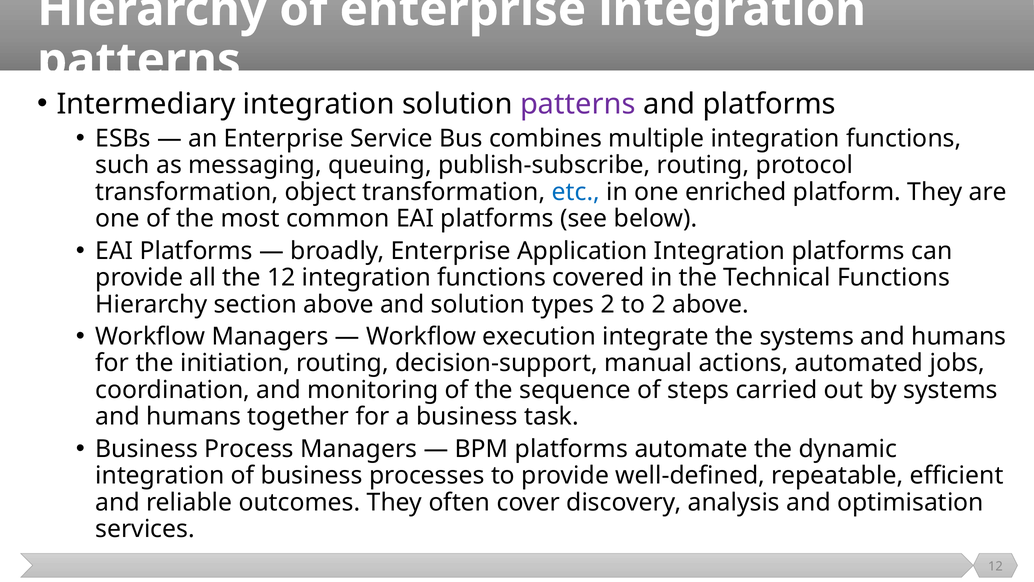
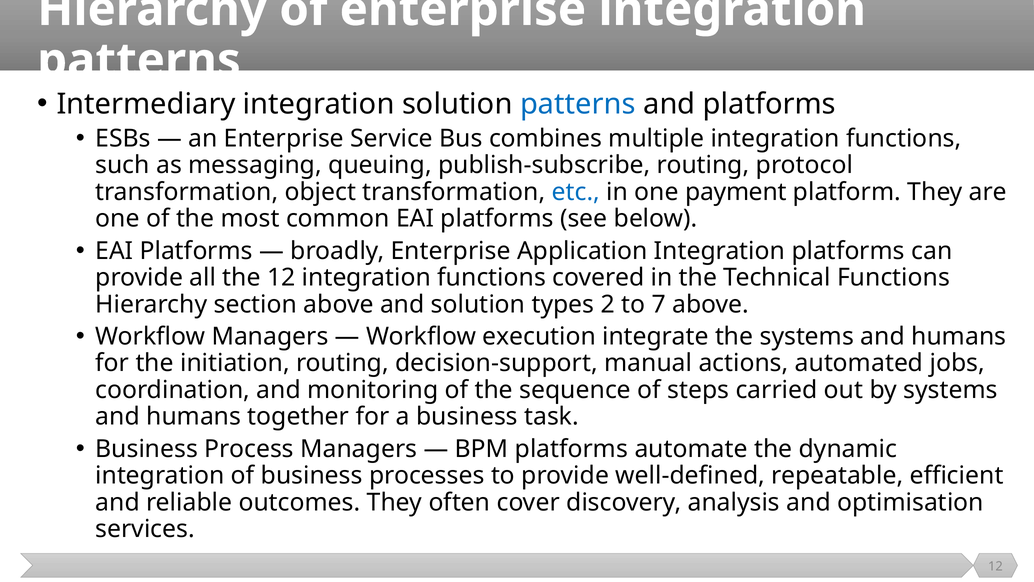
patterns colour: purple -> blue (578, 104)
enriched: enriched -> payment (736, 192)
to 2: 2 -> 7 (659, 304)
